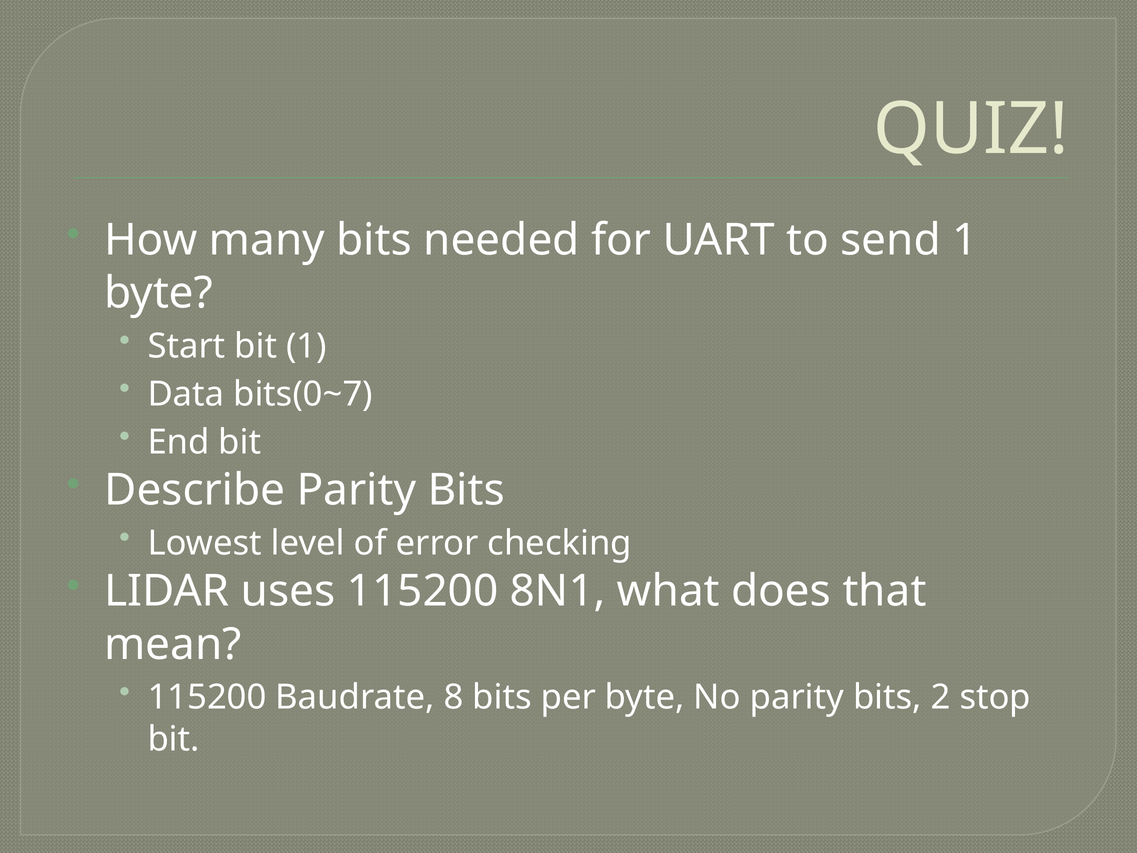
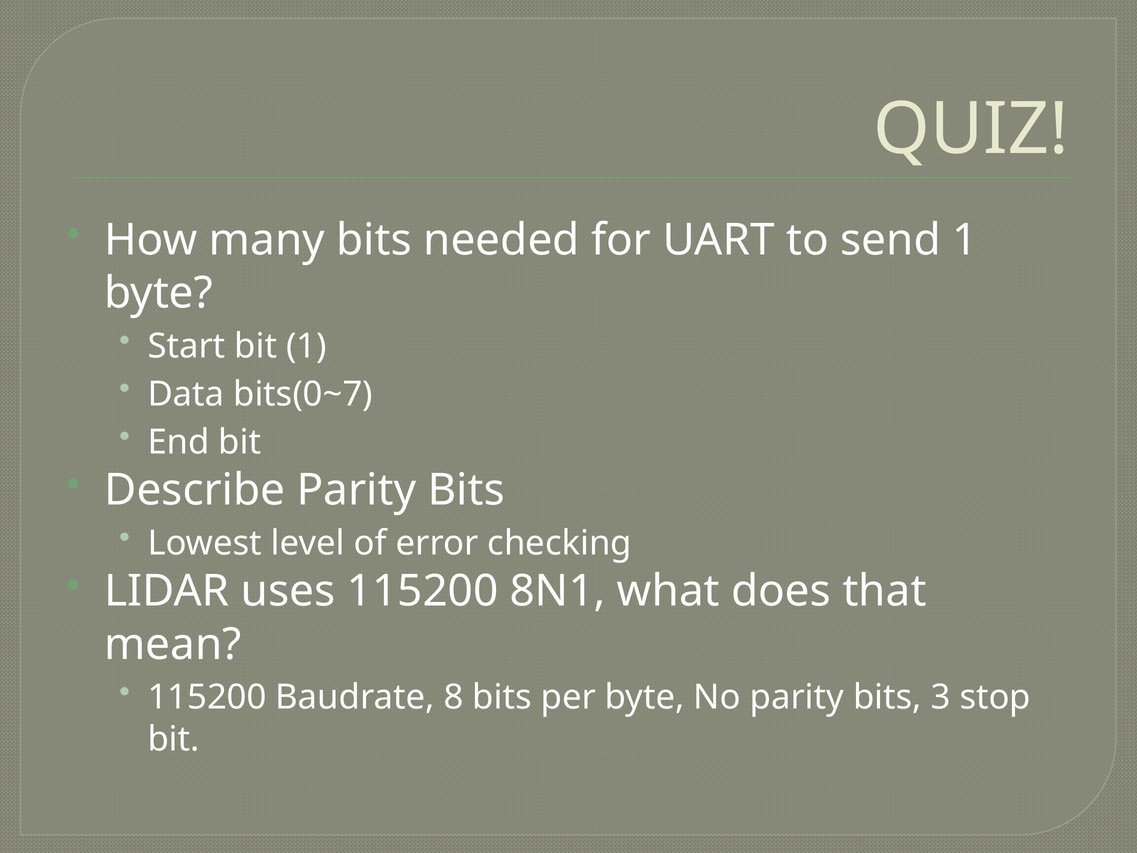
2: 2 -> 3 (941, 697)
